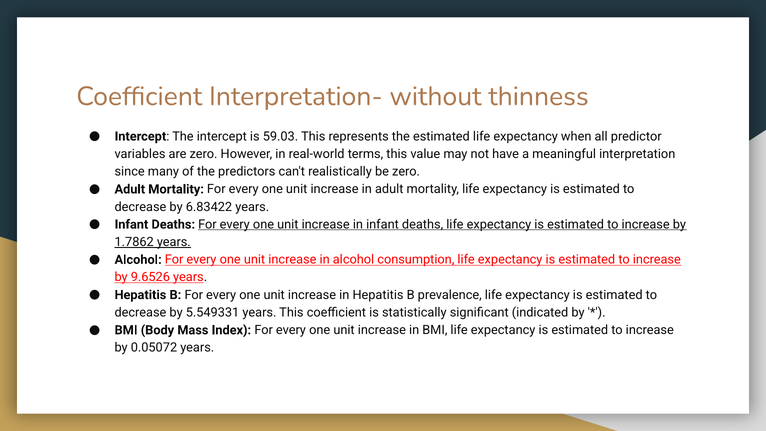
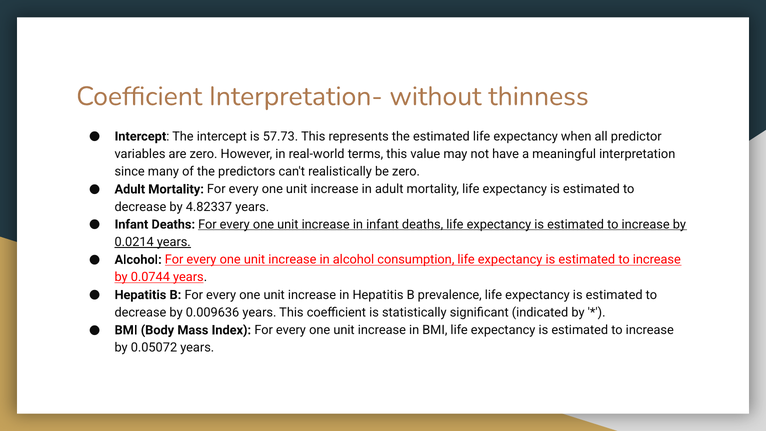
59.03: 59.03 -> 57.73 (280, 136)
6.83422: 6.83422 -> 4.82337 (209, 207)
1.7862: 1.7862 -> 0.0214 (134, 242)
9.6526: 9.6526 -> 0.0744 (150, 277)
5.549331: 5.549331 -> 0.009636 (213, 312)
